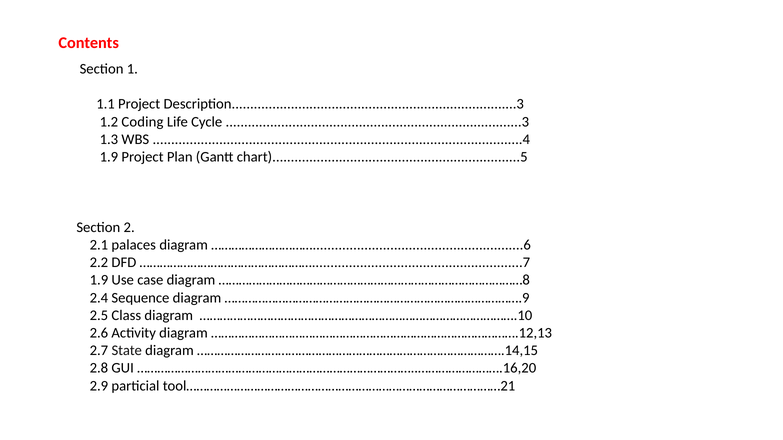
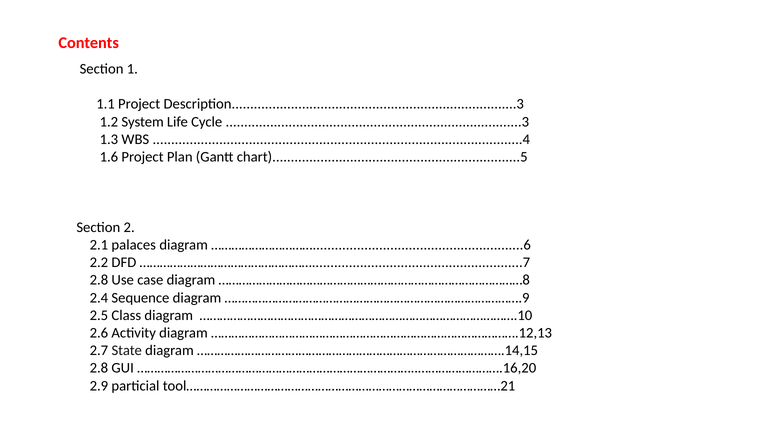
Coding: Coding -> System (143, 122)
1.9: 1.9 -> 1.6 (109, 157)
1.9: 1.9 -> 2.8 (99, 280)
